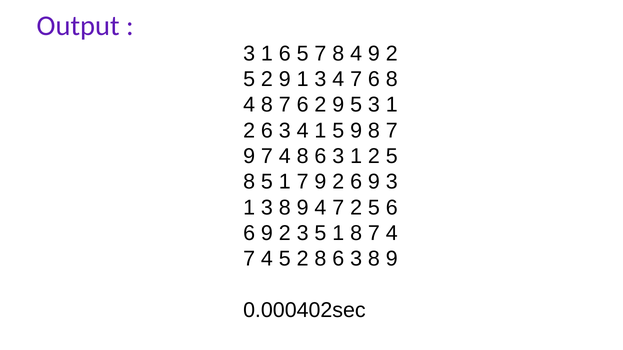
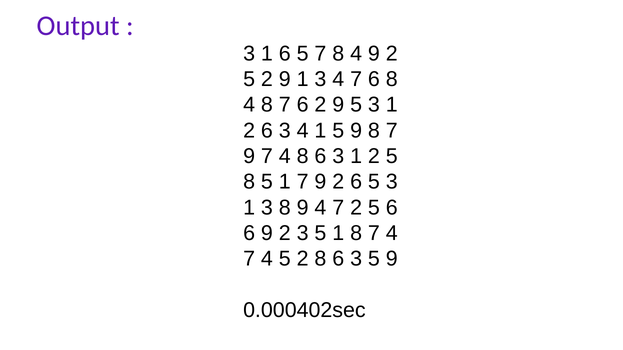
2 6 9: 9 -> 5 (374, 182)
6 3 8: 8 -> 5 (374, 259)
